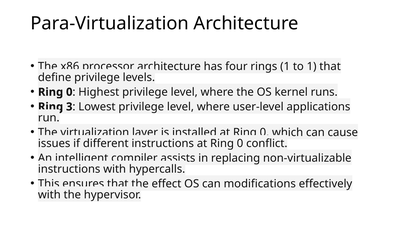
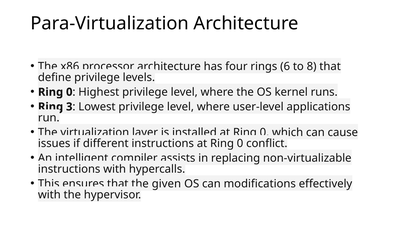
rings 1: 1 -> 6 (285, 66)
to 1: 1 -> 8 (312, 66)
effect: effect -> given (166, 184)
